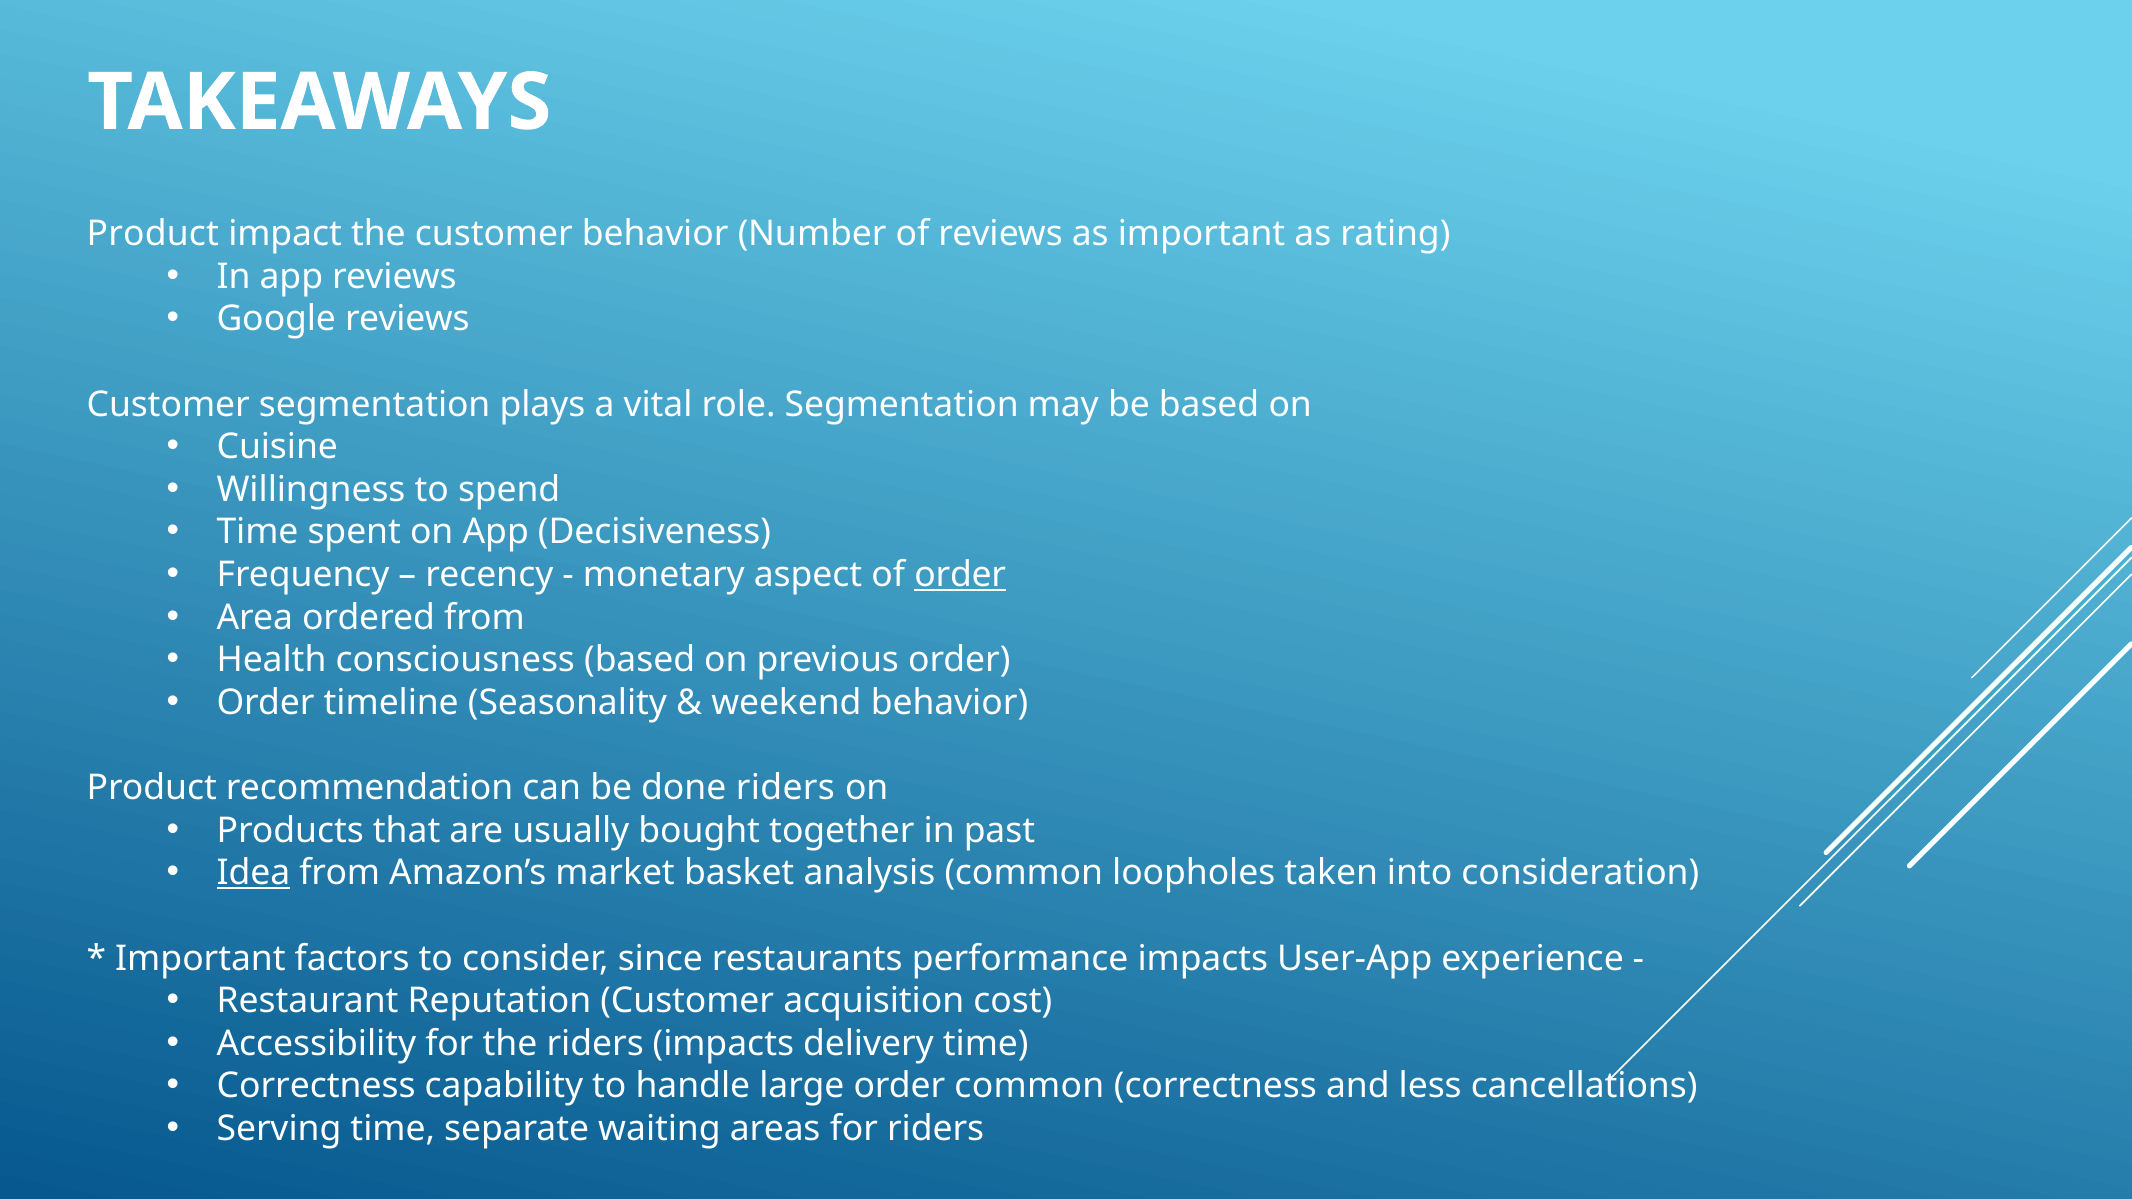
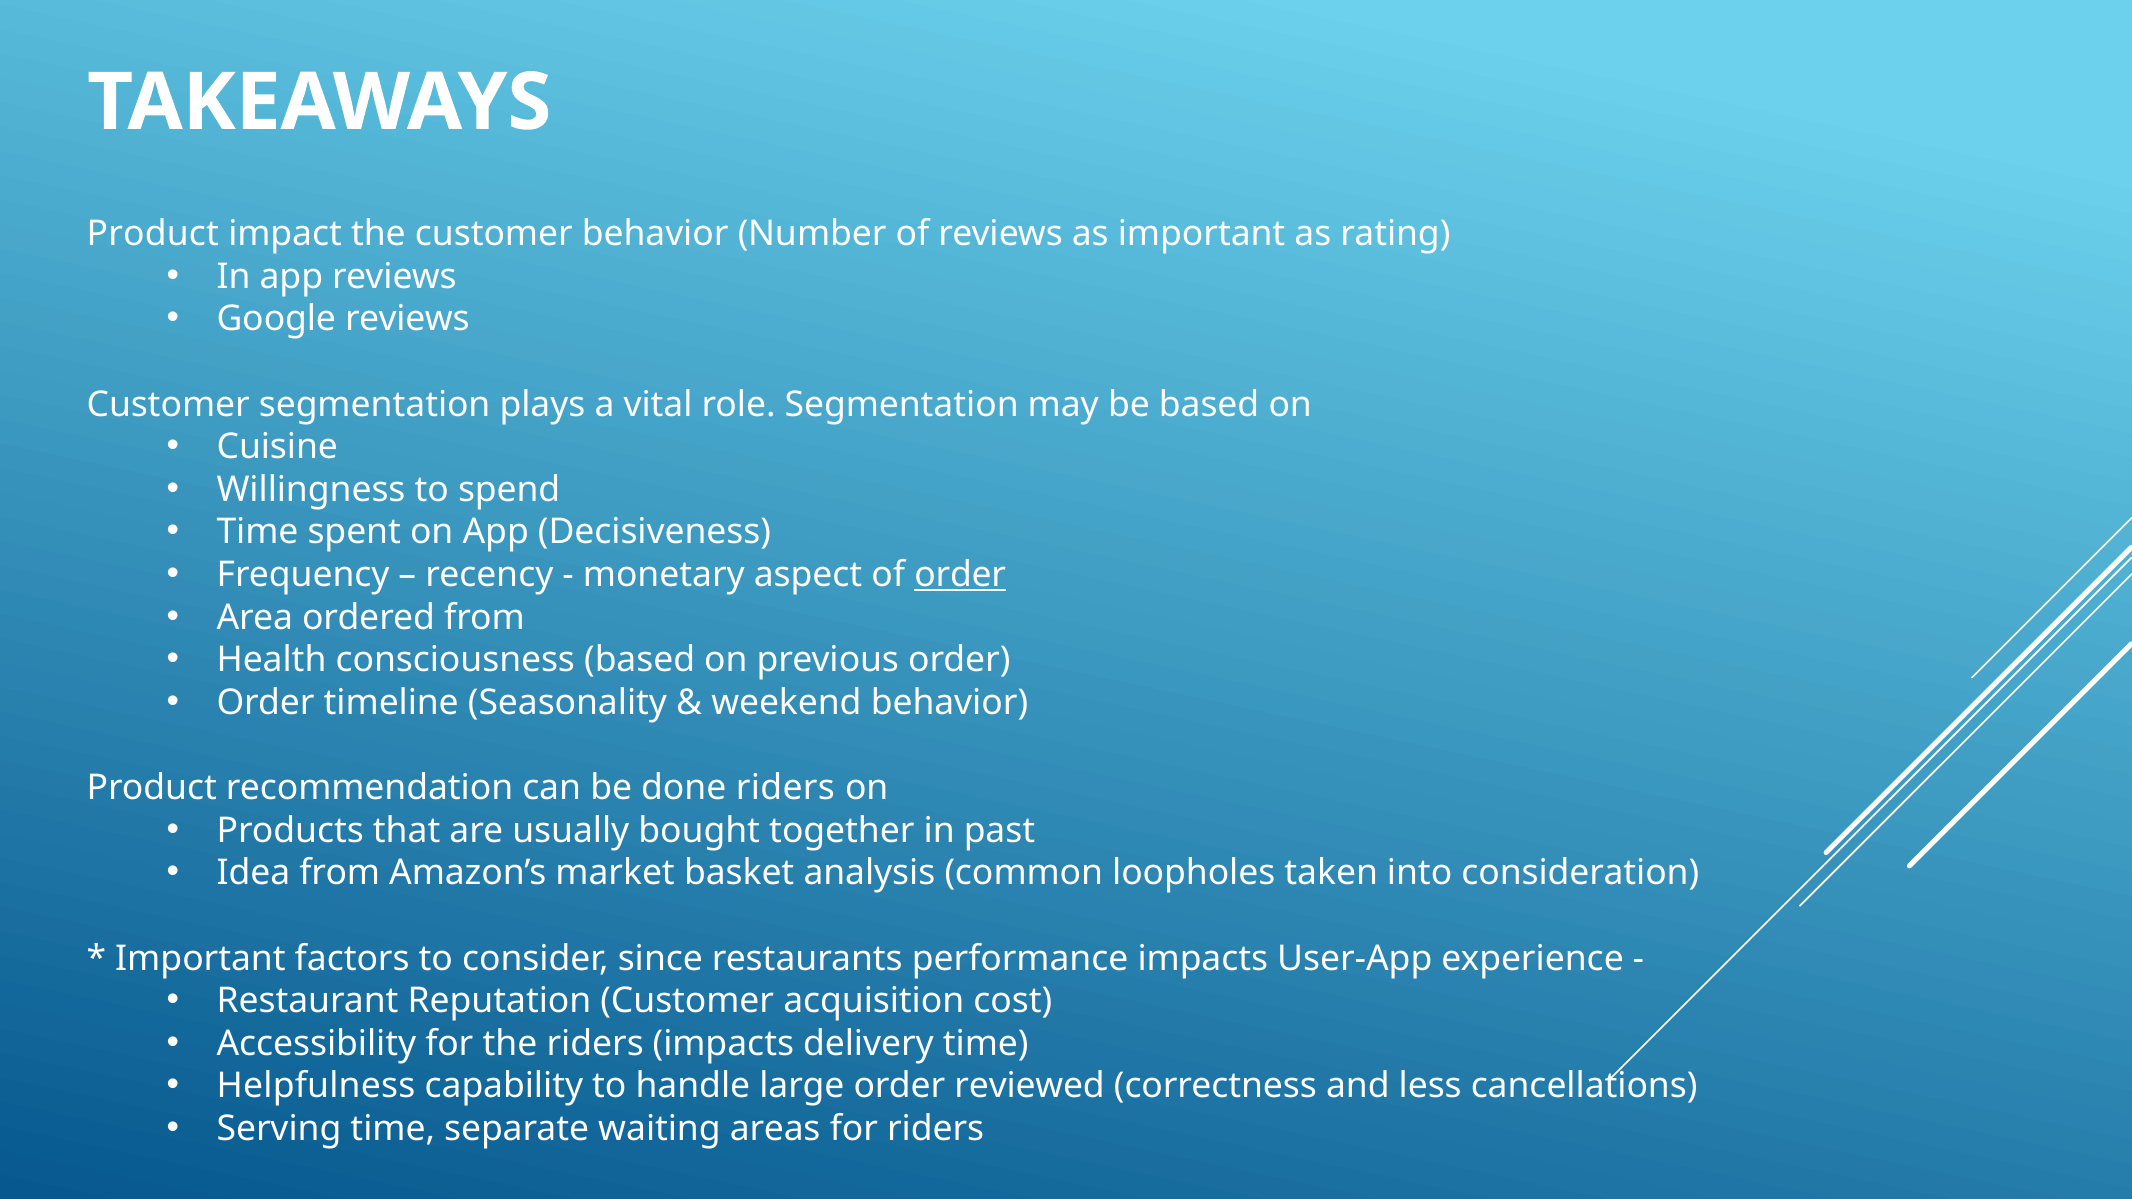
Idea underline: present -> none (253, 873)
Correctness: Correctness -> Helpfulness (316, 1086)
order common: common -> reviewed (1030, 1086)
